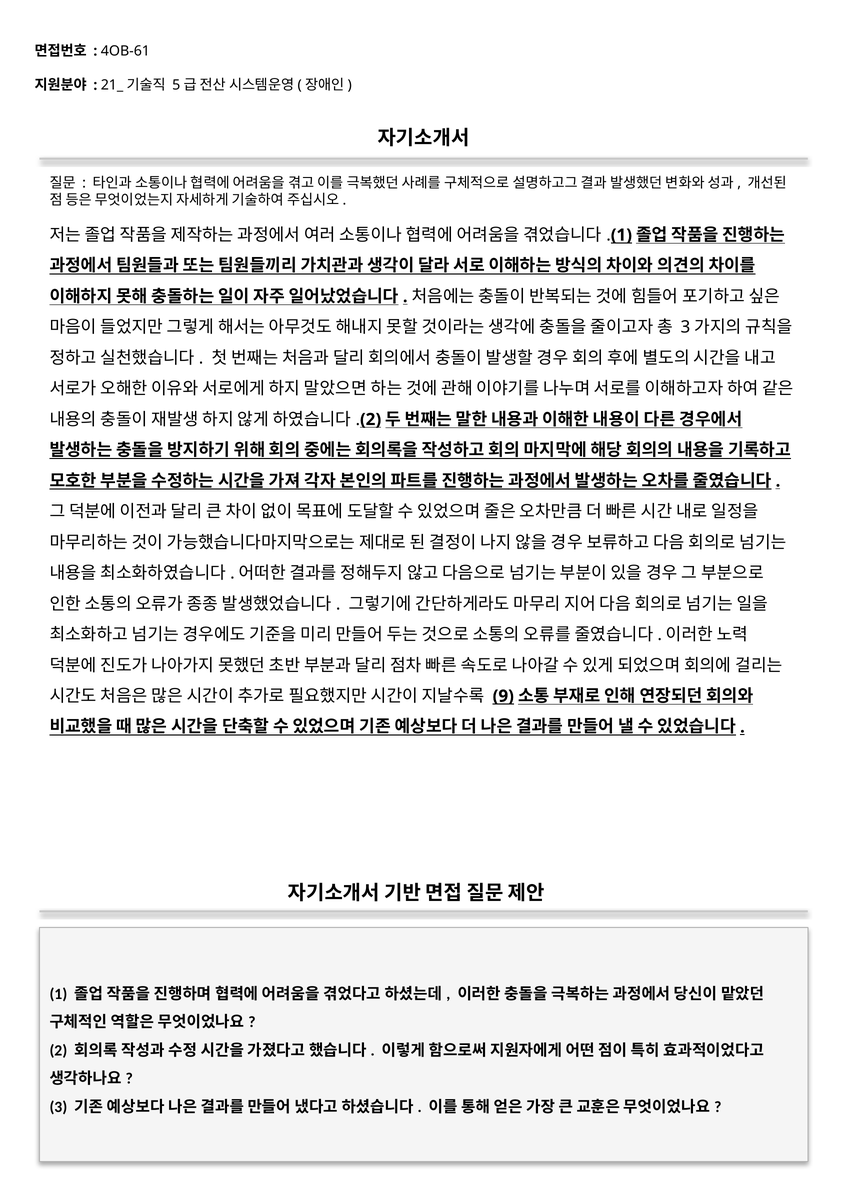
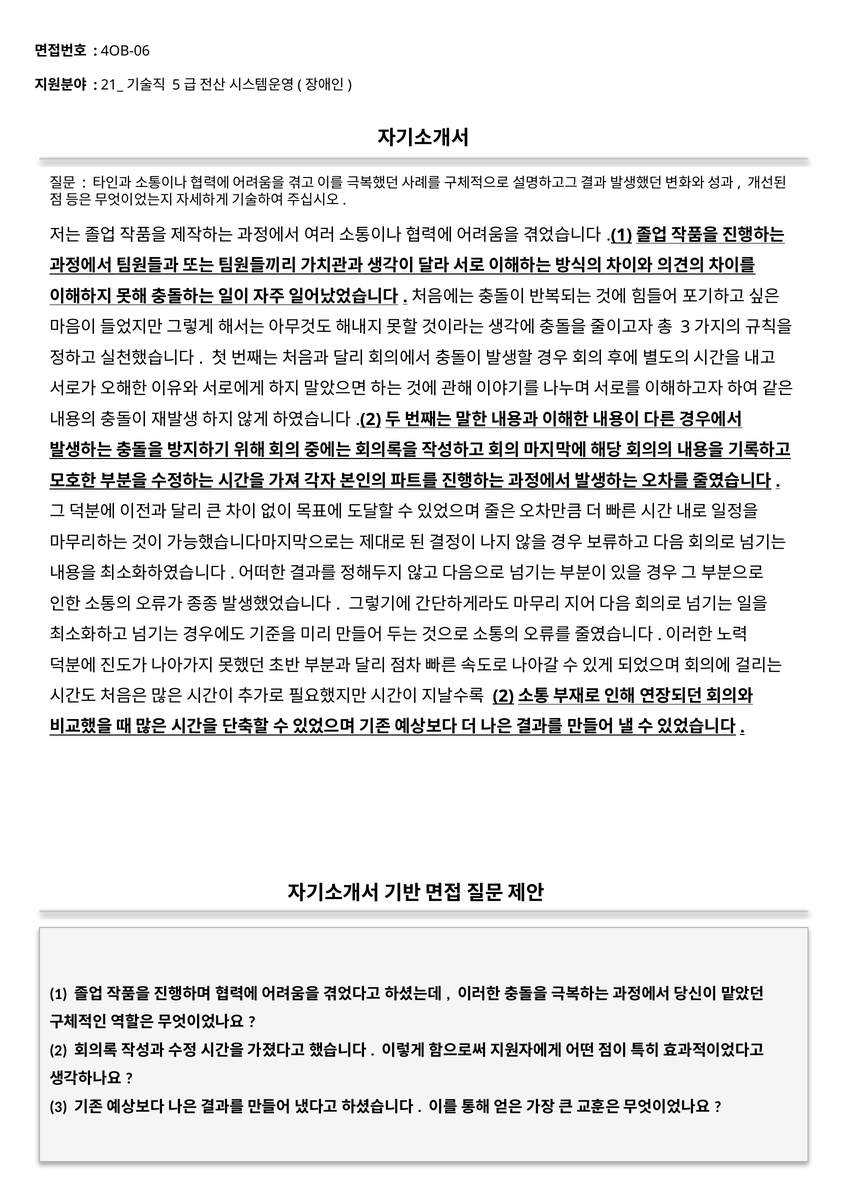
4OB-61: 4OB-61 -> 4OB-06 (125, 51)
9: 9 -> 2 (503, 696)
